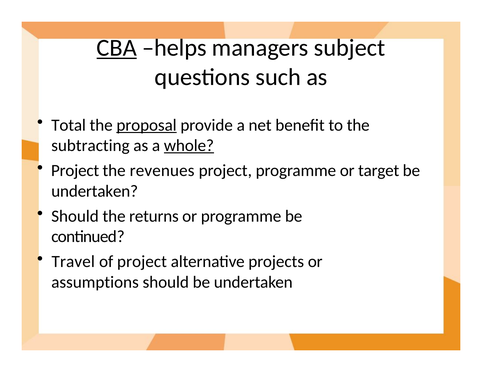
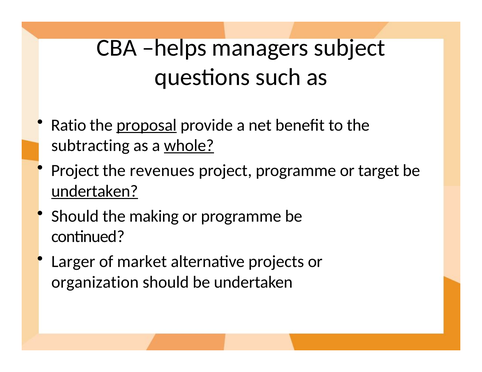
CBA underline: present -> none (117, 48)
Total: Total -> Ratio (69, 125)
undertaken underline: none -> present (95, 191)
returns: returns -> making (154, 216)
Travel: Travel -> Larger (73, 262)
of project: project -> market (142, 262)
assumptions: assumptions -> organization (95, 282)
